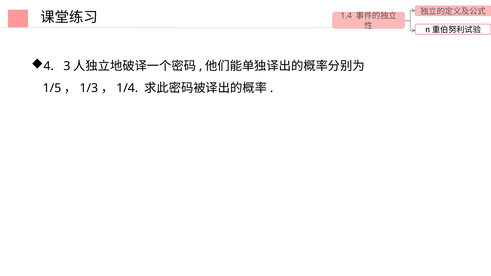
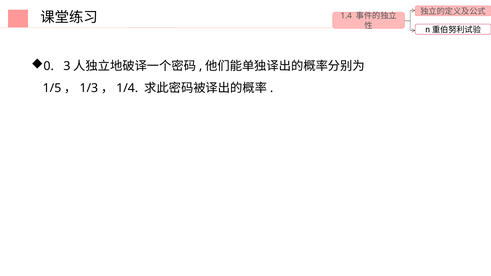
4: 4 -> 0 (49, 66)
